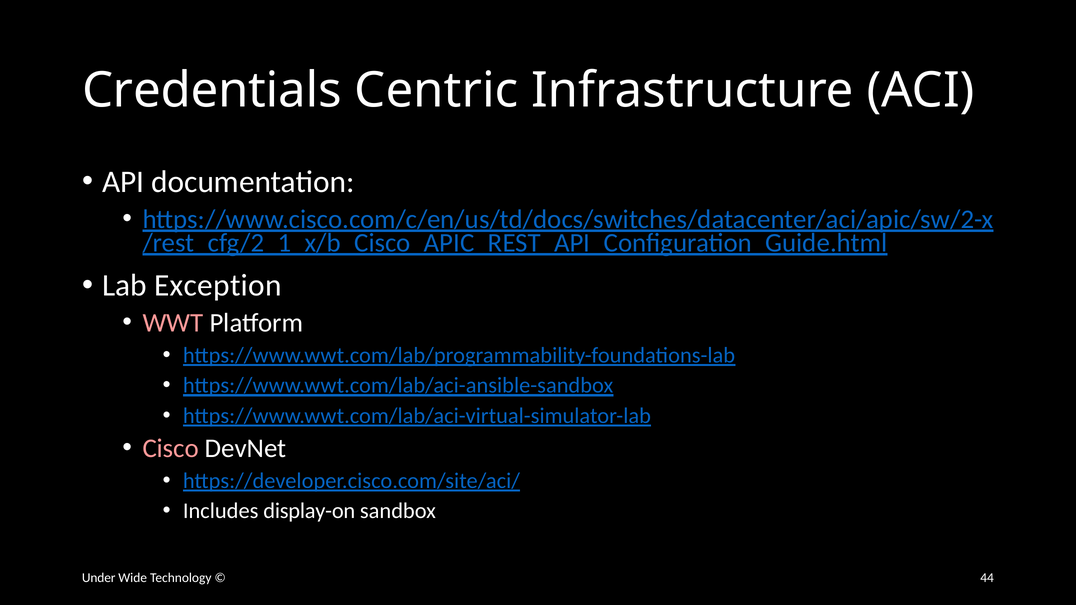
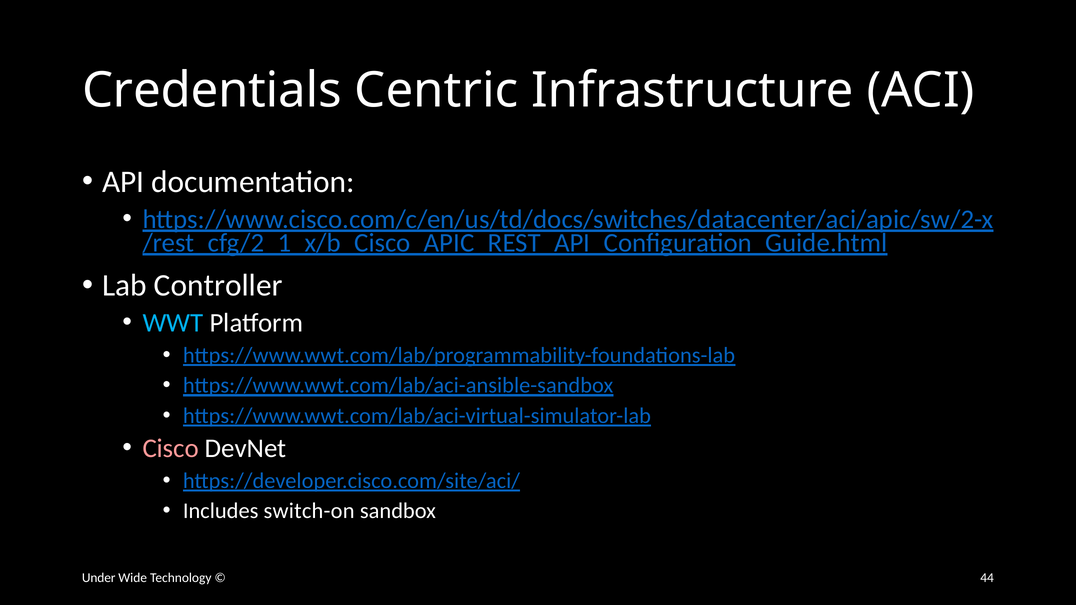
Exception: Exception -> Controller (218, 286)
WWT colour: pink -> light blue (173, 323)
display-on: display-on -> switch-on (309, 511)
